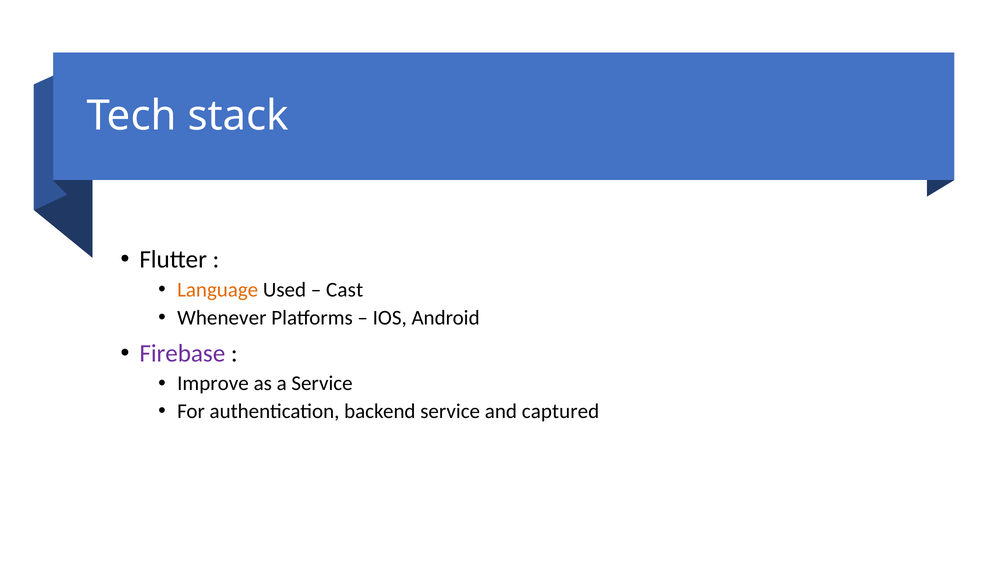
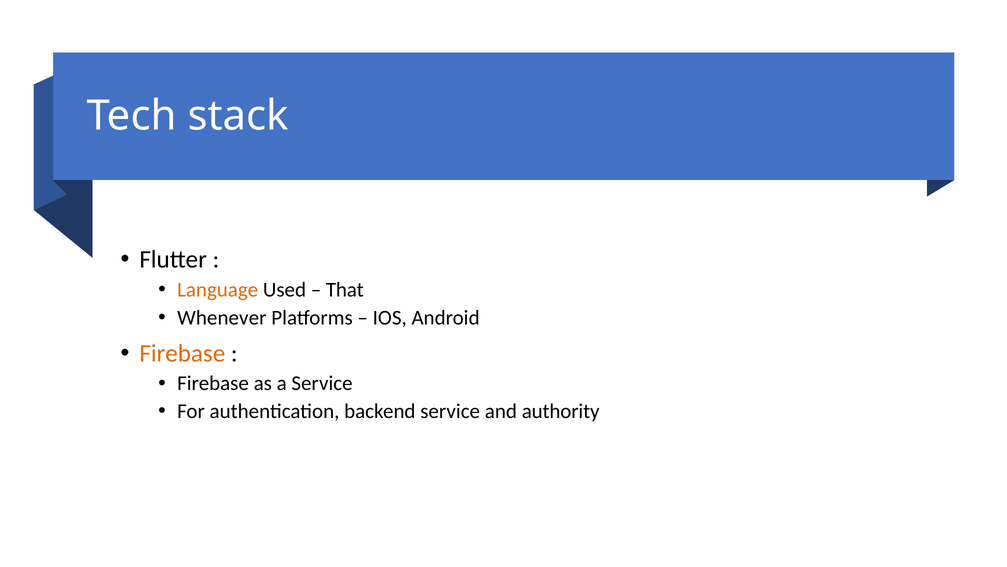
Cast: Cast -> That (345, 290)
Firebase colour: purple -> orange (182, 353)
Improve: Improve -> Firebase (213, 383)
captured: captured -> authority (561, 411)
